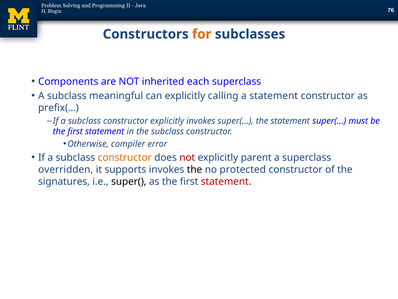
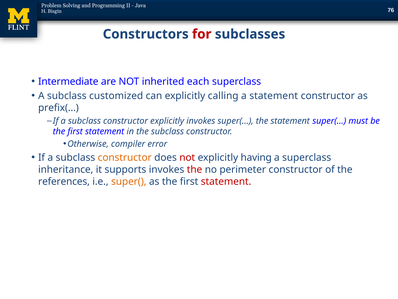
for colour: orange -> red (202, 34)
Components: Components -> Intermediate (68, 82)
meaningful: meaningful -> customized (116, 96)
parent: parent -> having (256, 157)
overridden: overridden -> inheritance (66, 169)
the colour: black -> red (195, 169)
protected: protected -> perimeter (243, 169)
signatures: signatures -> references (64, 181)
super( colour: black -> orange (129, 181)
